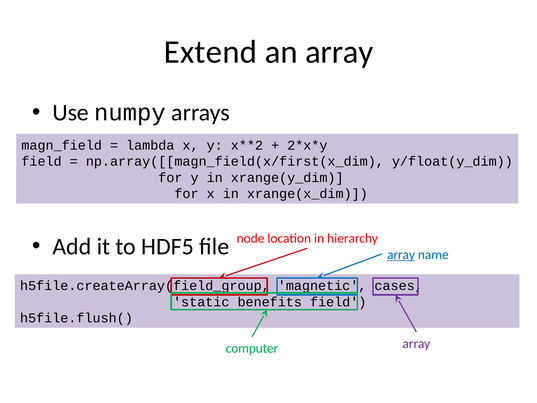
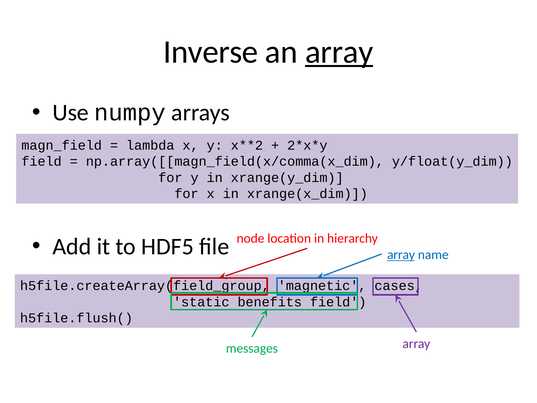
Extend: Extend -> Inverse (211, 52)
array underline: none -> present (339, 52)
np.array([[magn_field(x/first(x_dim: np.array([[magn_field(x/first(x_dim -> np.array([[magn_field(x/comma(x_dim (235, 161)
computer: computer -> messages (252, 348)
